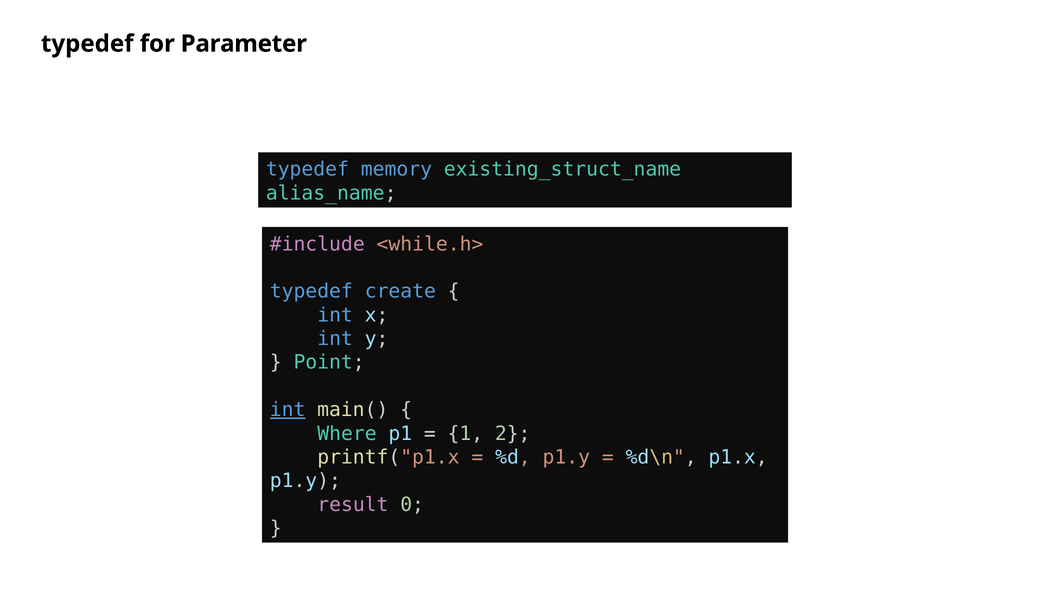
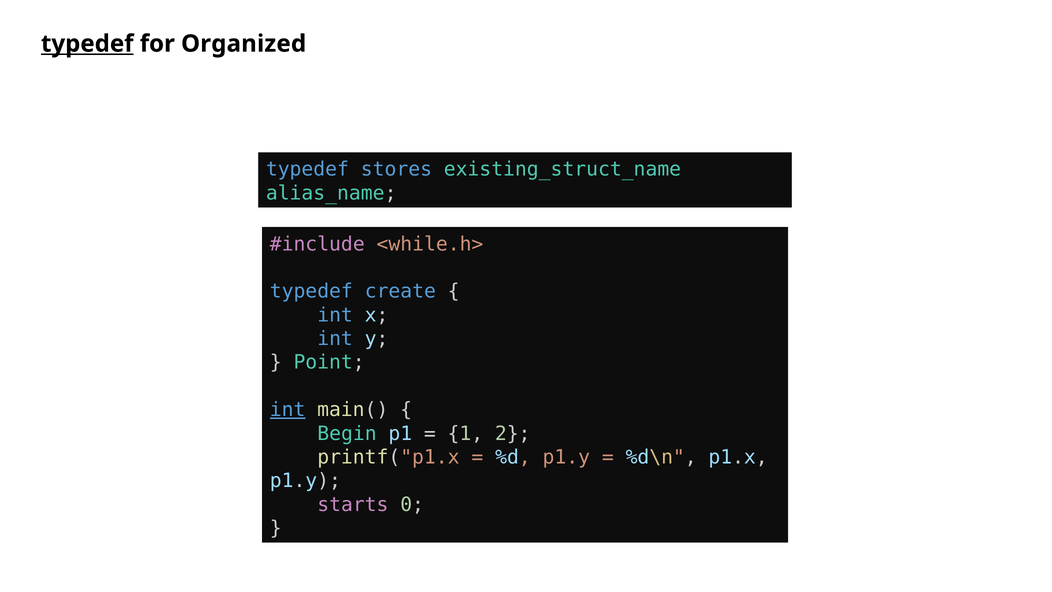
typedef underline: none -> present (87, 44)
Parameter: Parameter -> Organized (244, 44)
memory: memory -> stores (396, 169)
Where: Where -> Begin (347, 433)
result: result -> starts (353, 504)
